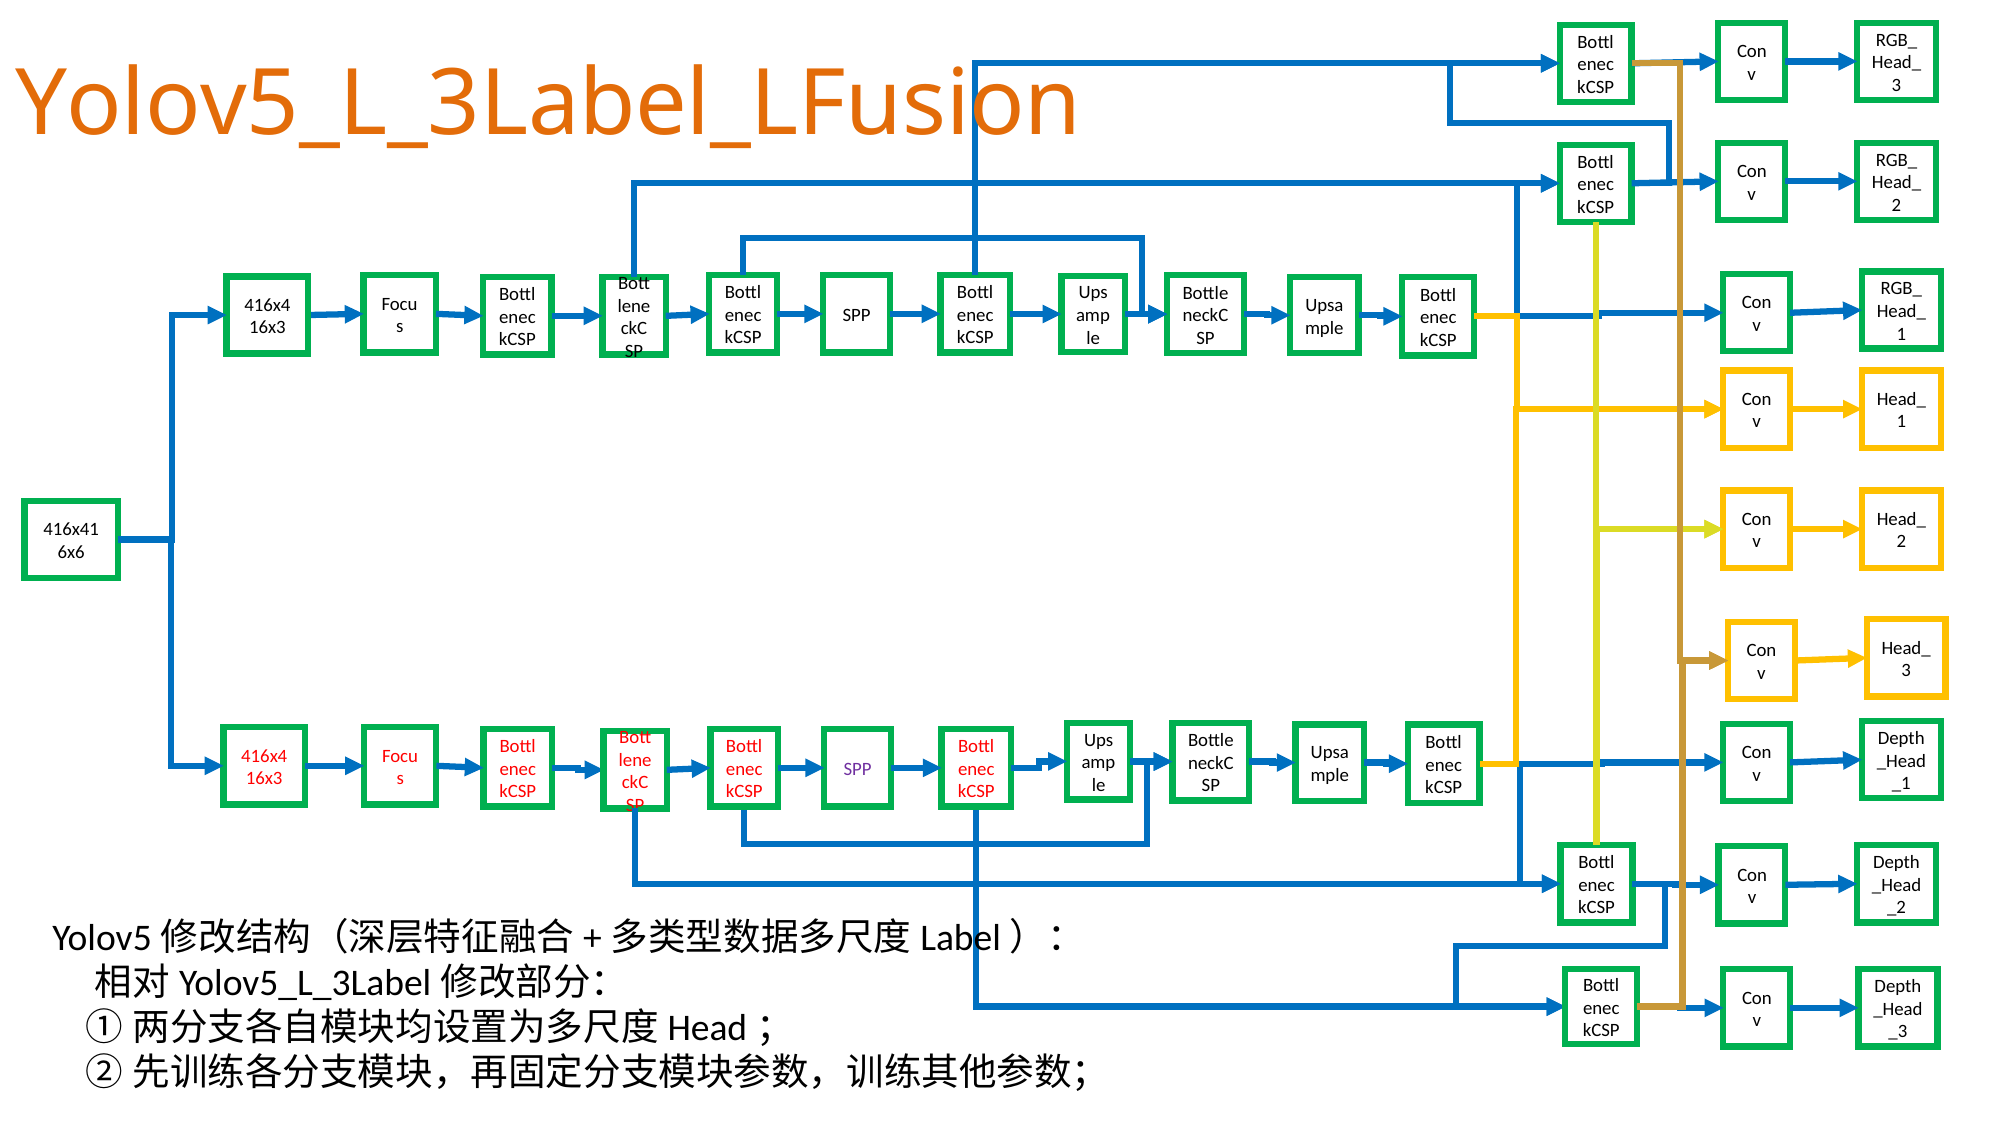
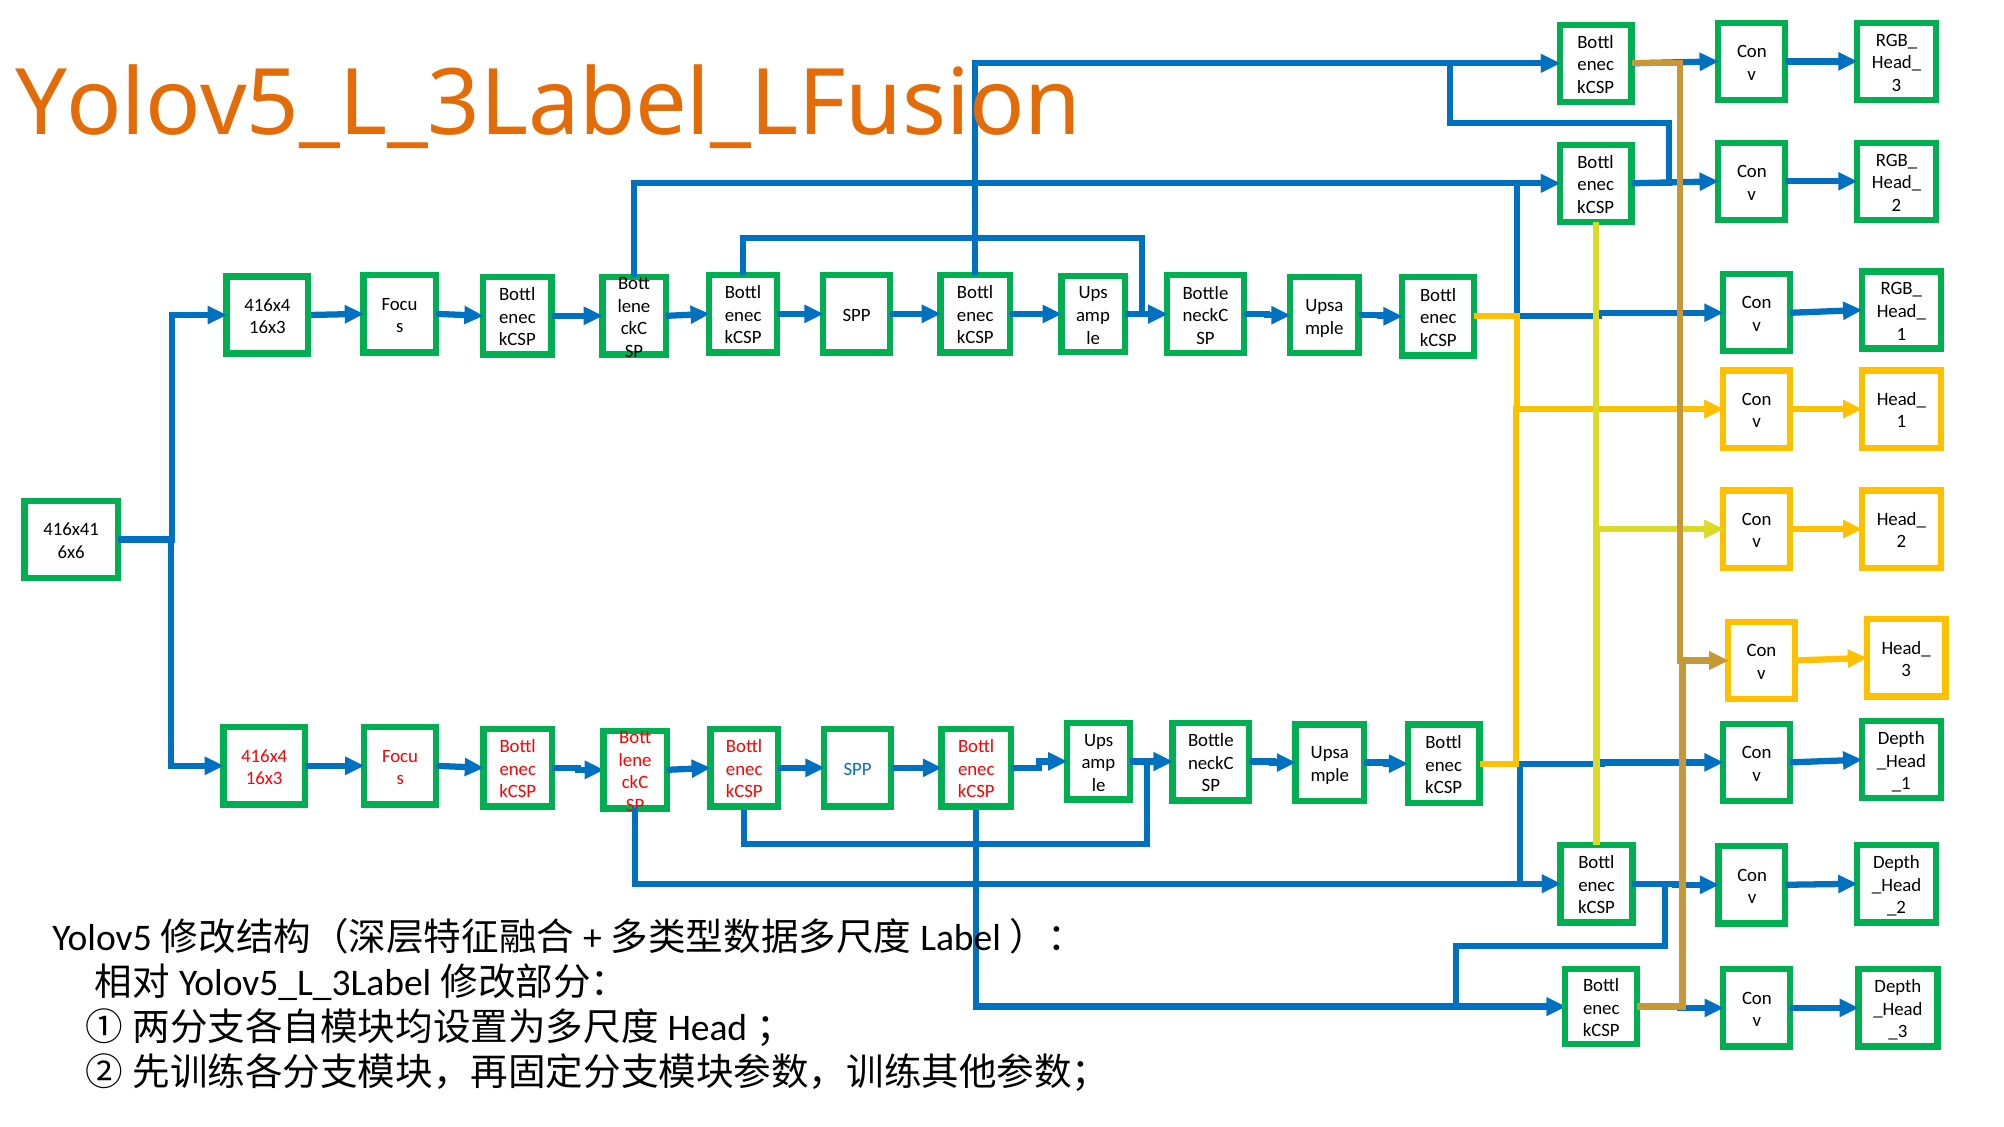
SPP colour: purple -> blue (858, 769)
